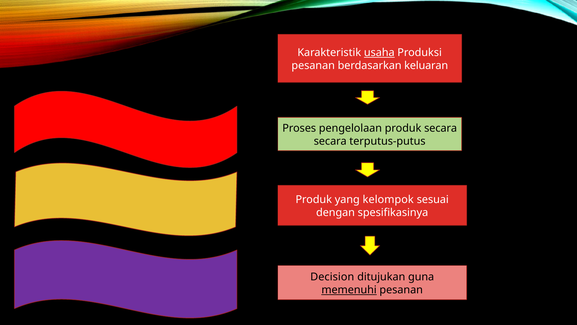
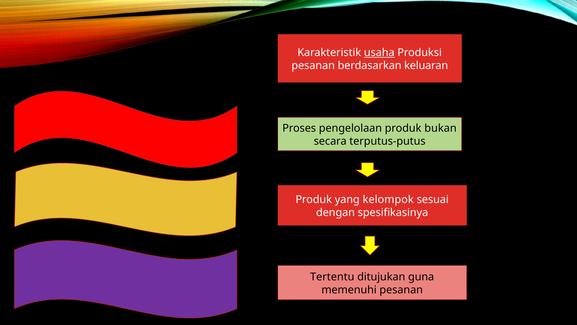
produk secara: secara -> bukan (441, 128)
Decision: Decision -> Tertentu (332, 276)
memenuhi underline: present -> none (349, 289)
